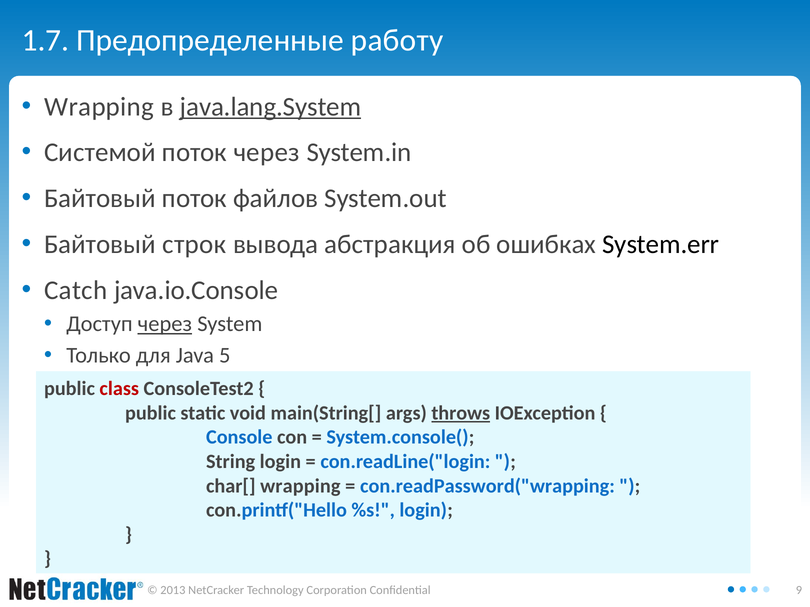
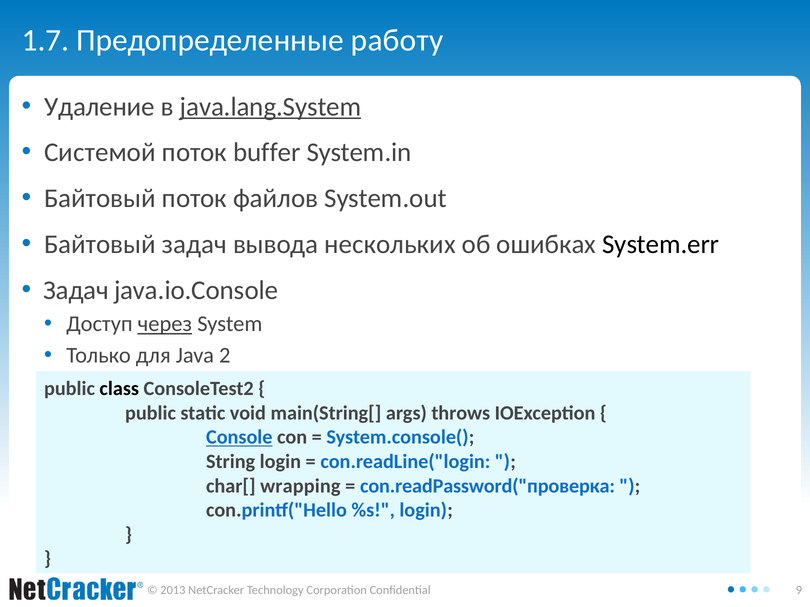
Wrapping: Wrapping -> Удаление (99, 107)
поток через: через -> buffer (267, 153)
Байтовый строк: строк -> задач (194, 244)
абстракция: абстракция -> нескольких (390, 244)
Catch: Catch -> Задач (76, 290)
5: 5 -> 2 (225, 356)
class colour: red -> black (119, 389)
throws underline: present -> none (461, 413)
Console underline: none -> present (239, 438)
con.readPassword("wrapping: con.readPassword("wrapping -> con.readPassword("проверка (488, 486)
